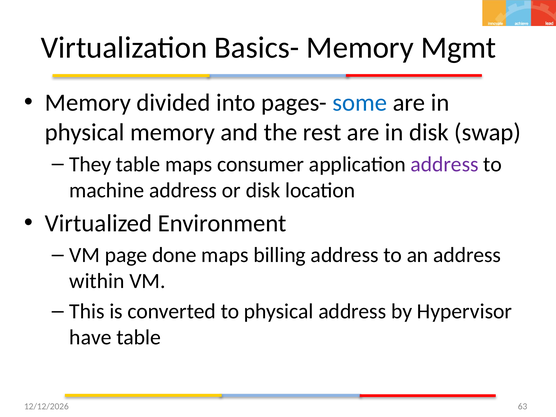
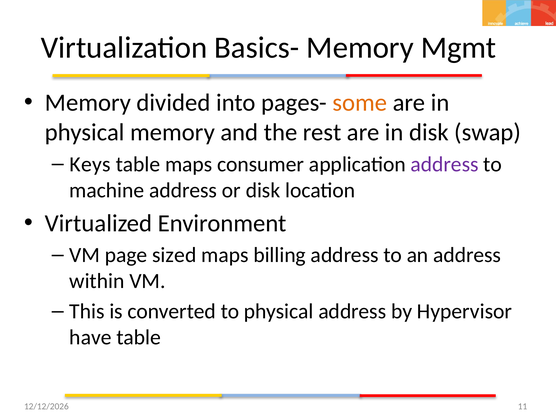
some colour: blue -> orange (360, 103)
They: They -> Keys (90, 164)
done: done -> sized (174, 255)
63: 63 -> 11 (523, 406)
